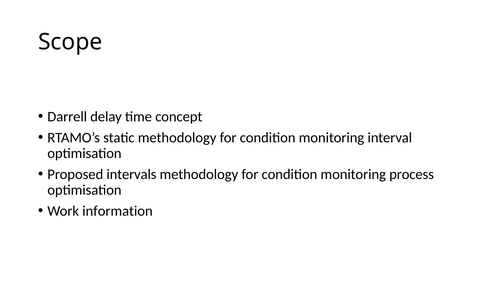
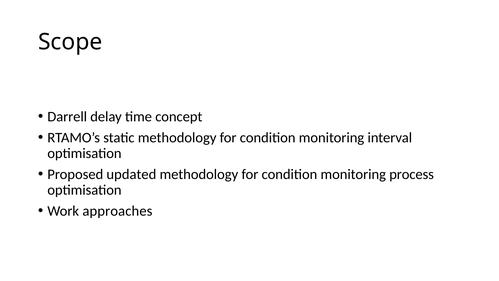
intervals: intervals -> updated (131, 174)
information: information -> approaches (117, 211)
